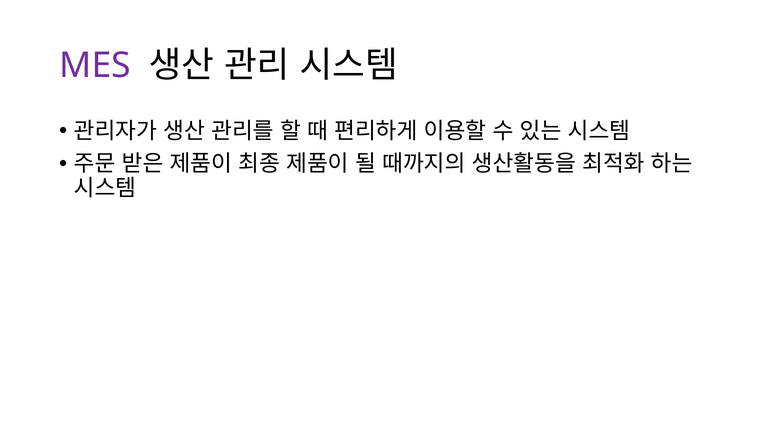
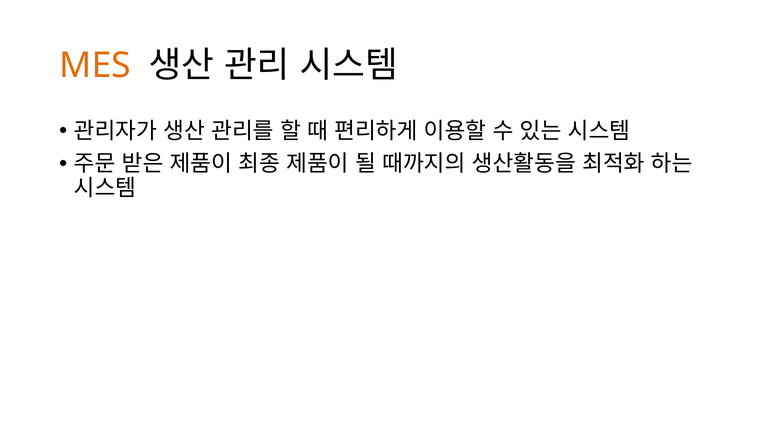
MES colour: purple -> orange (95, 65)
